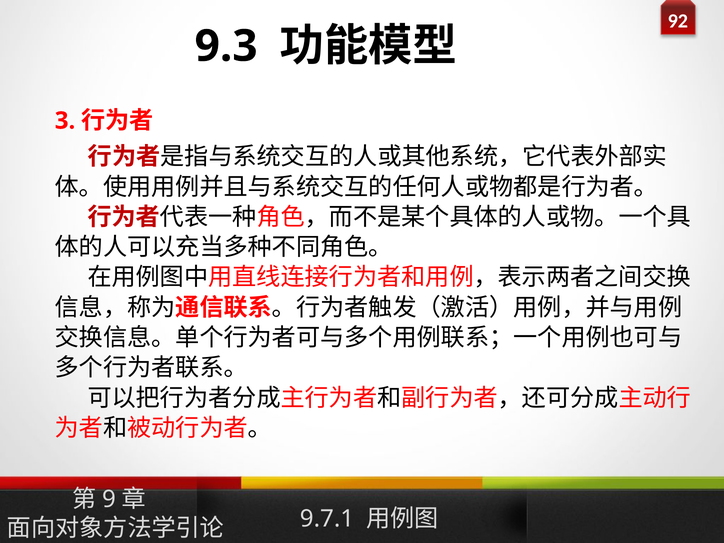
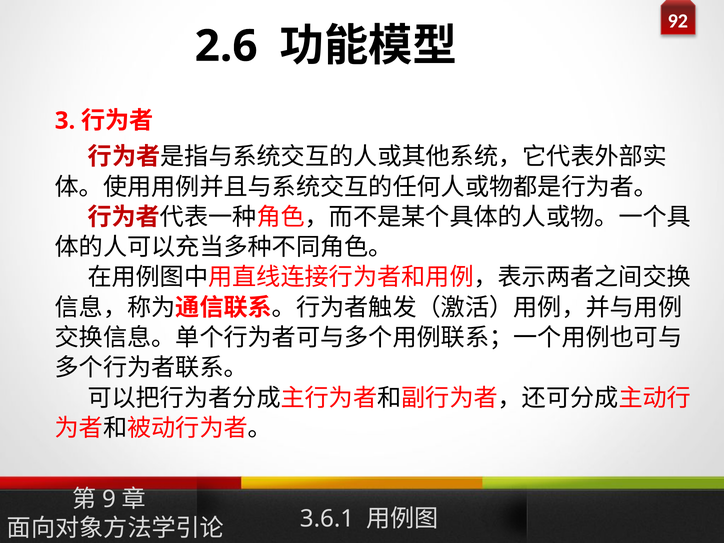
9.3: 9.3 -> 2.6 (226, 46)
9.7.1: 9.7.1 -> 3.6.1 (327, 519)
